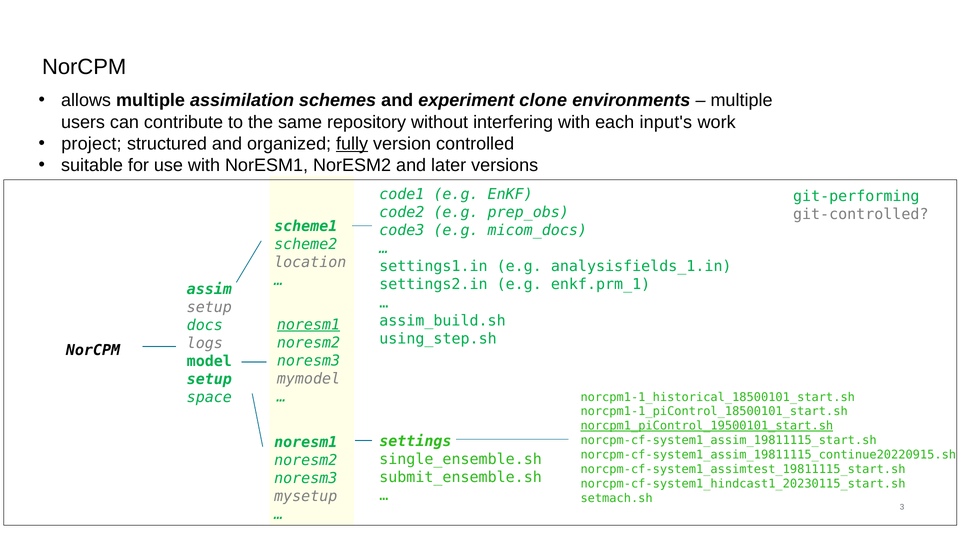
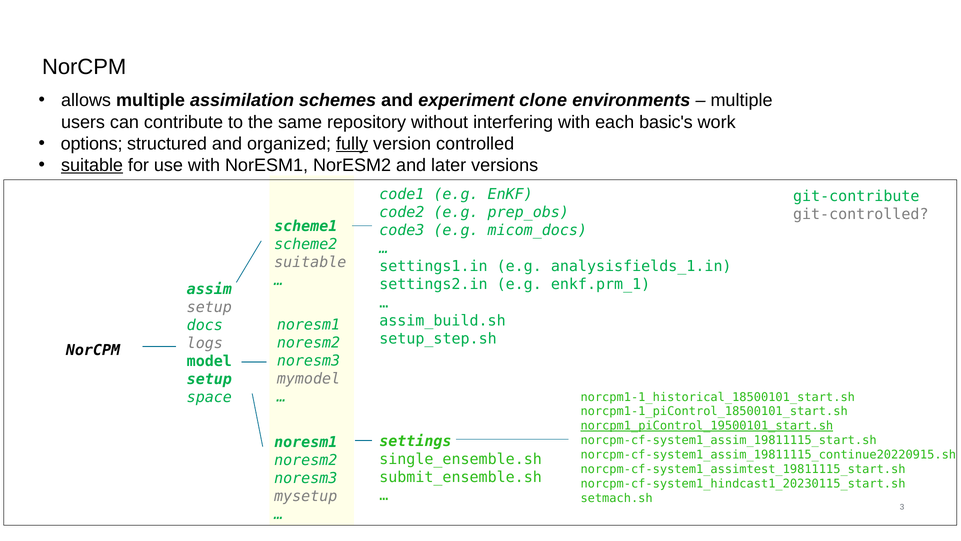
input's: input's -> basic's (666, 122)
project: project -> options (92, 144)
suitable underline: none -> present (92, 165)
git-performing: git-performing -> git-contribute (856, 196)
location: location -> suitable (310, 262)
noresm1 underline: present -> none (309, 324)
using_step.sh: using_step.sh -> setup_step.sh (438, 338)
